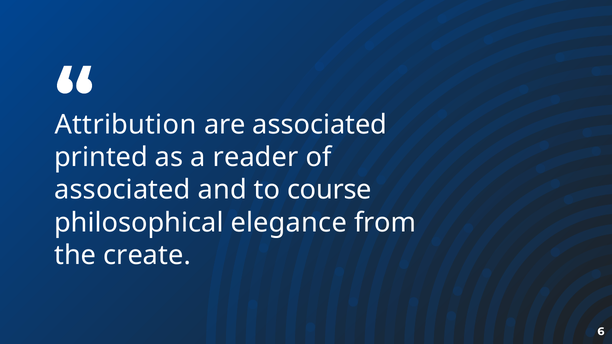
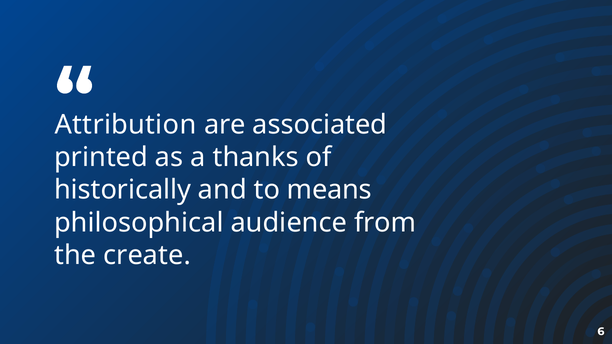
reader: reader -> thanks (256, 158)
associated: associated -> historically (123, 190)
course: course -> means (329, 190)
elegance: elegance -> audience (289, 223)
